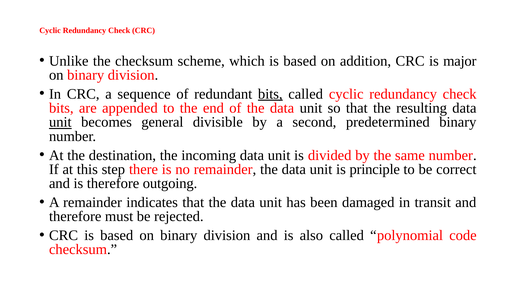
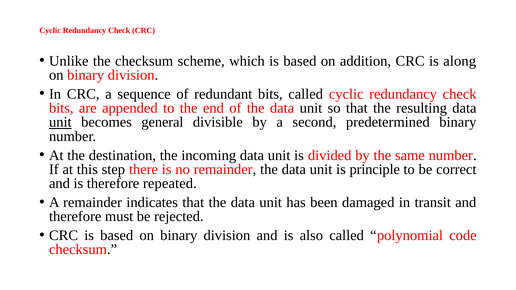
major: major -> along (460, 61)
bits underline: present -> none (270, 94)
outgoing: outgoing -> repeated (170, 184)
